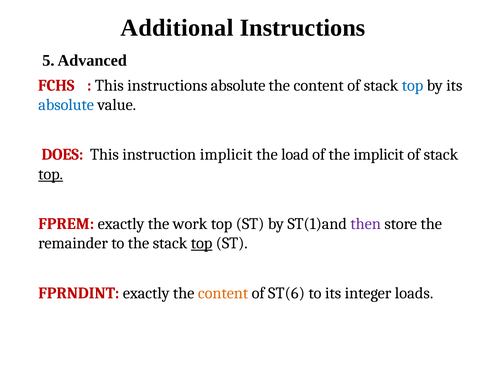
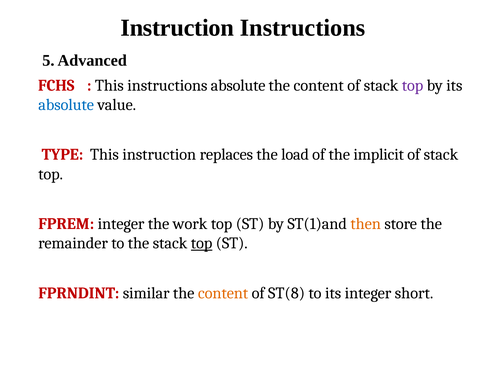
Additional: Additional -> Instruction (177, 28)
top colour: blue -> purple (413, 85)
DOES: DOES -> TYPE (62, 154)
instruction implicit: implicit -> replaces (226, 154)
top underline: present -> none (51, 174)
FPREM exactly: exactly -> integer (121, 224)
then colour: purple -> orange (366, 224)
FPRNDINT exactly: exactly -> similar (146, 293)
ST(6: ST(6 -> ST(8 (287, 293)
loads: loads -> short (414, 293)
